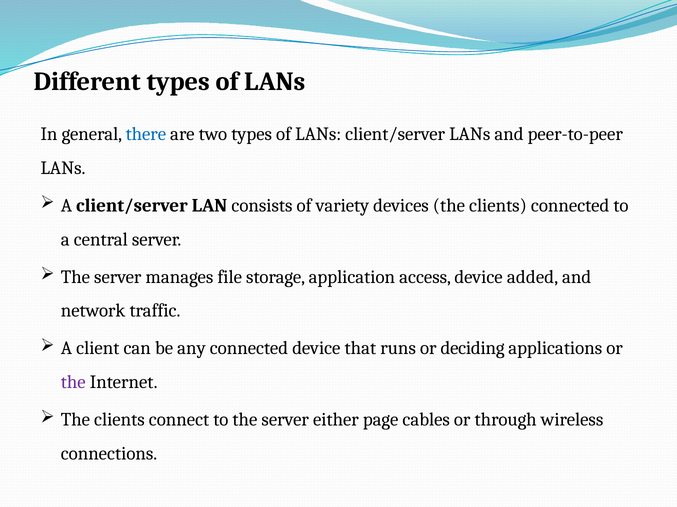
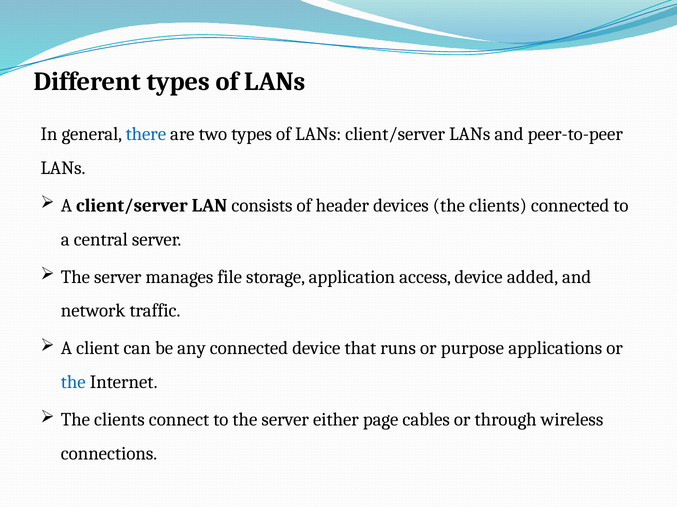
variety: variety -> header (342, 206)
deciding: deciding -> purpose (472, 349)
the colour: purple -> blue (73, 383)
